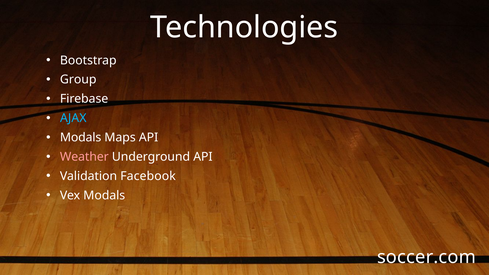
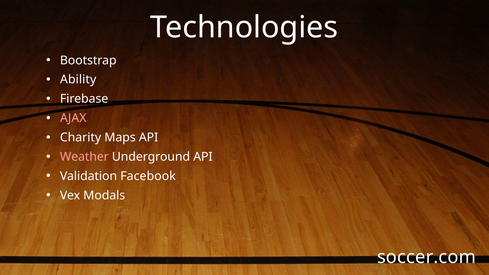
Group: Group -> Ability (78, 80)
AJAX colour: light blue -> pink (73, 118)
Modals: Modals -> Charity (81, 138)
